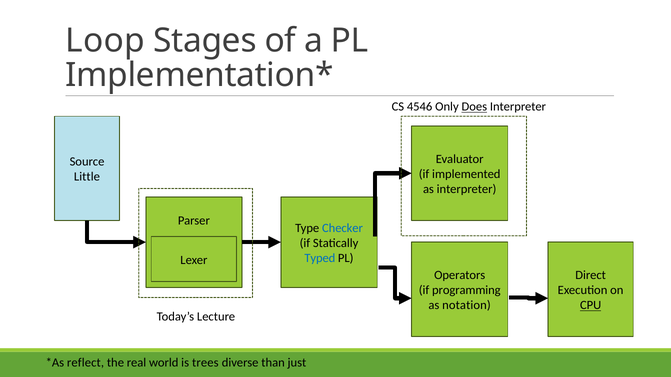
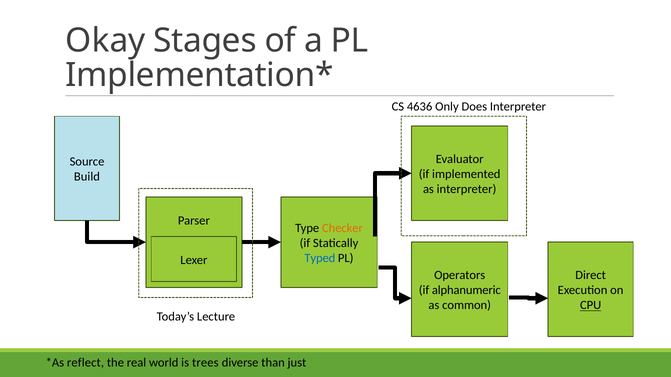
Loop: Loop -> Okay (105, 41)
4546: 4546 -> 4636 (420, 107)
Does underline: present -> none (474, 107)
Little: Little -> Build (87, 177)
Checker colour: blue -> orange (342, 228)
programming: programming -> alphanumeric (466, 291)
notation: notation -> common (467, 306)
